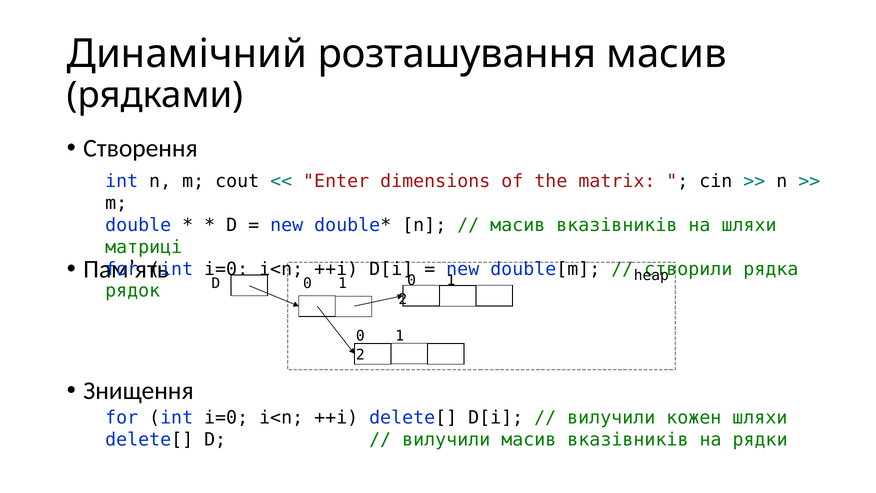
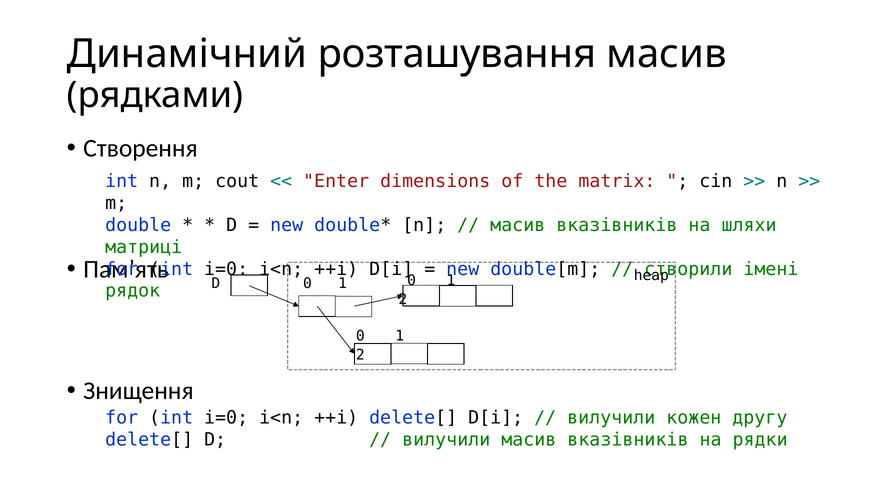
рядка: рядка -> імені (771, 269)
кожен шляхи: шляхи -> другу (760, 418)
